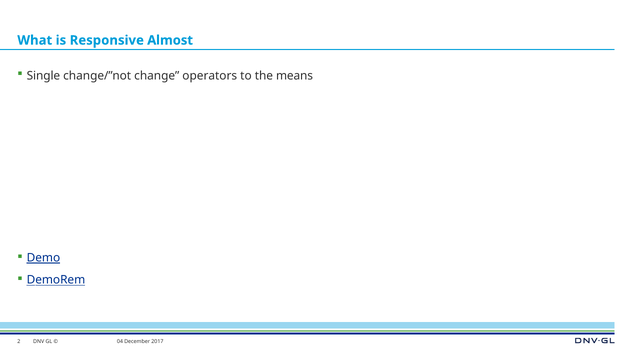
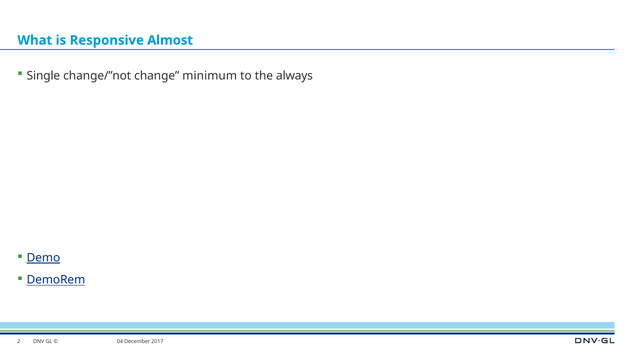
operators: operators -> minimum (210, 76)
means: means -> always (294, 76)
